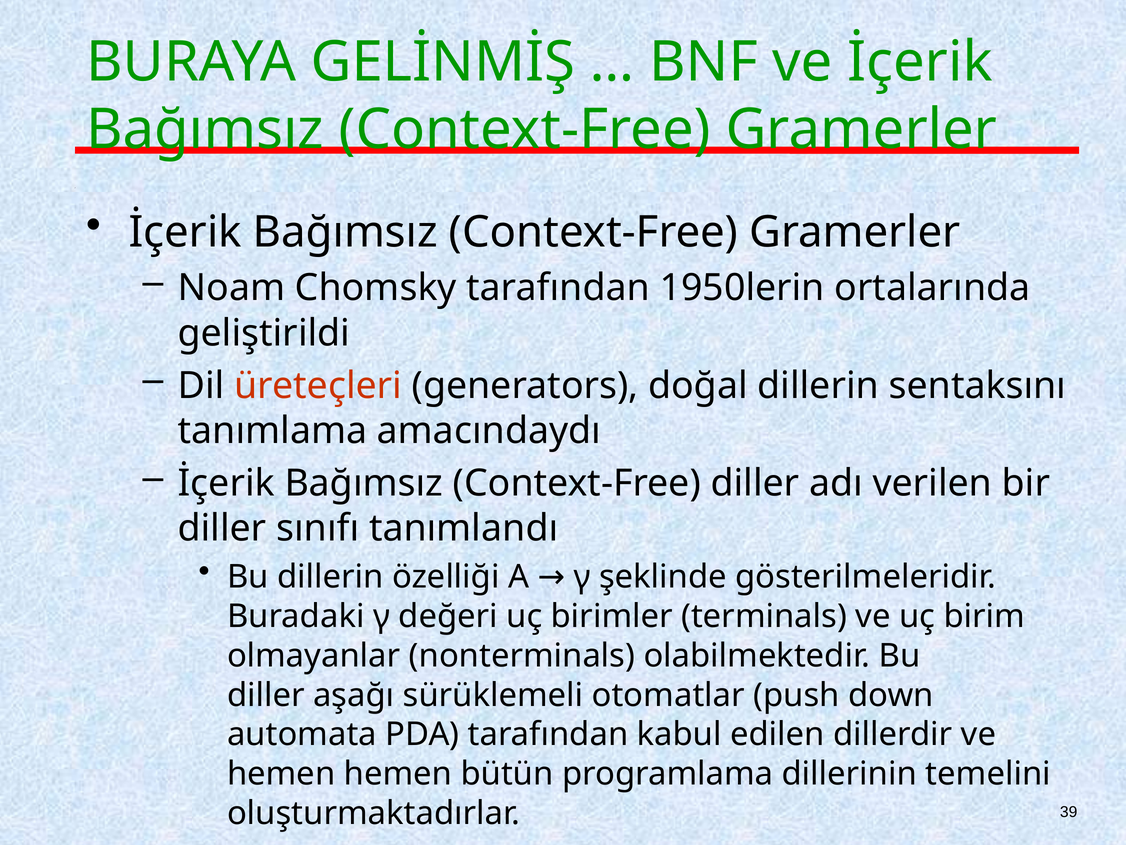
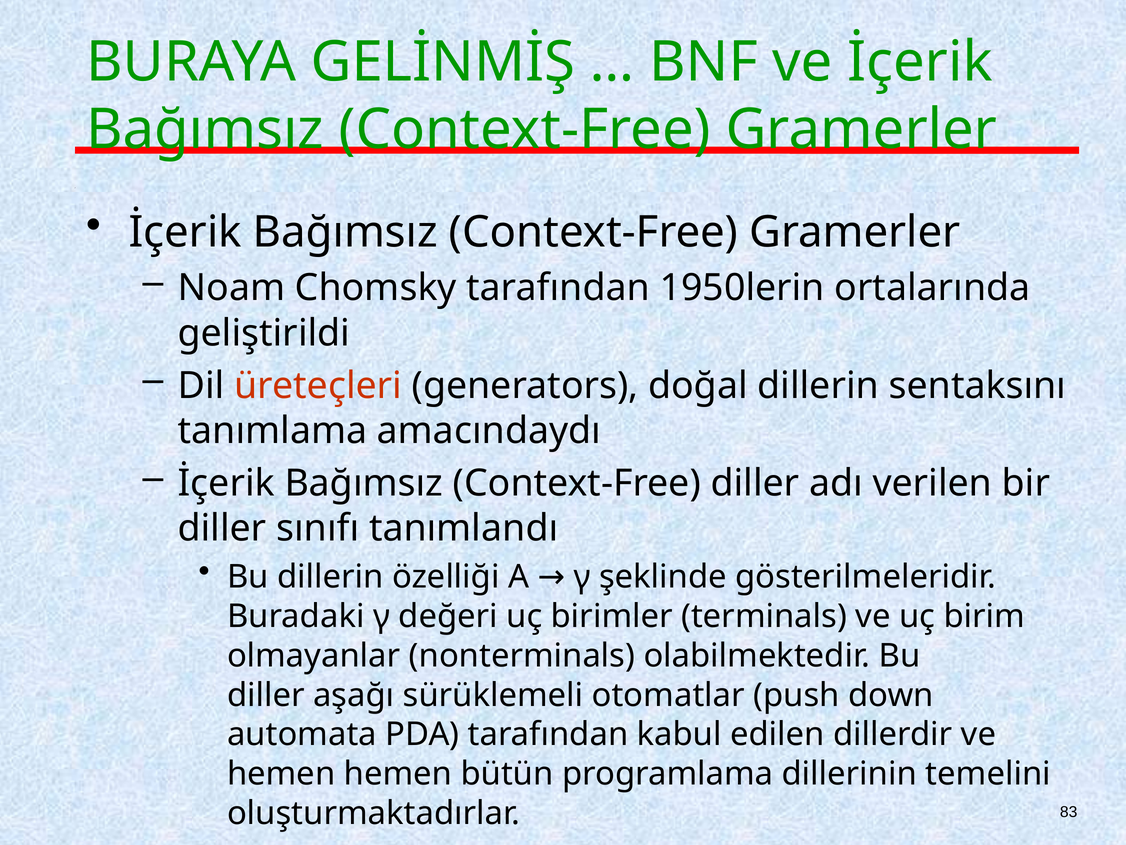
39: 39 -> 83 (1069, 812)
